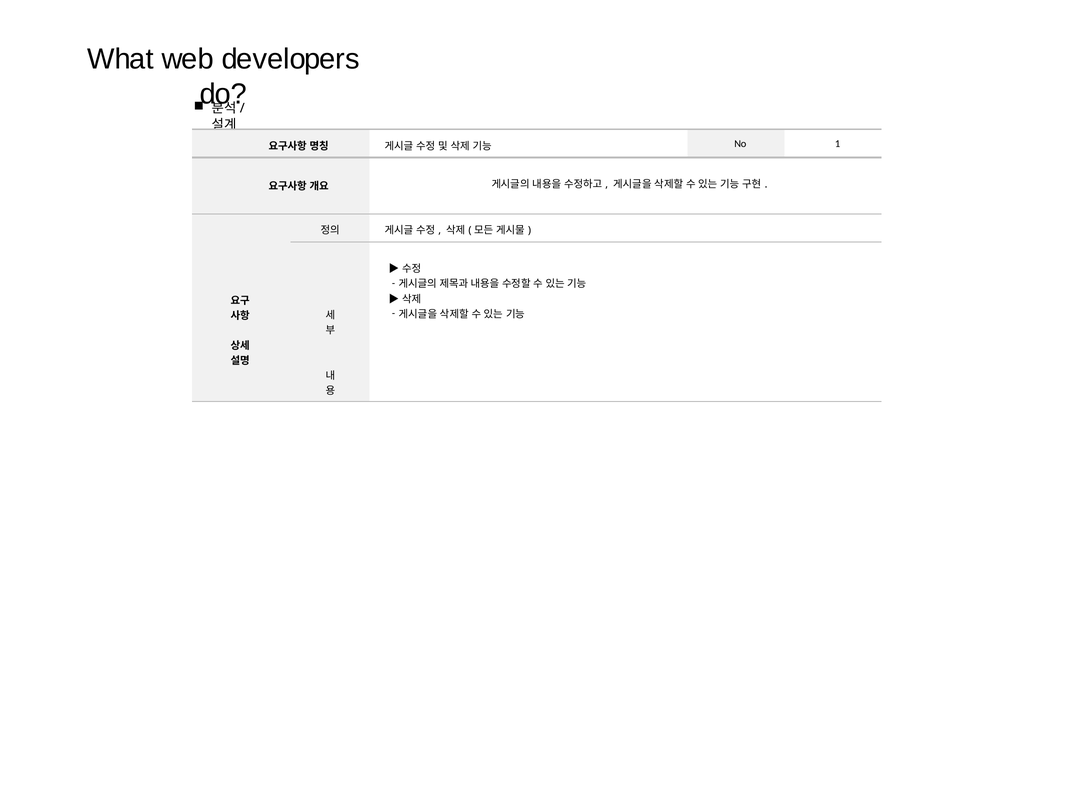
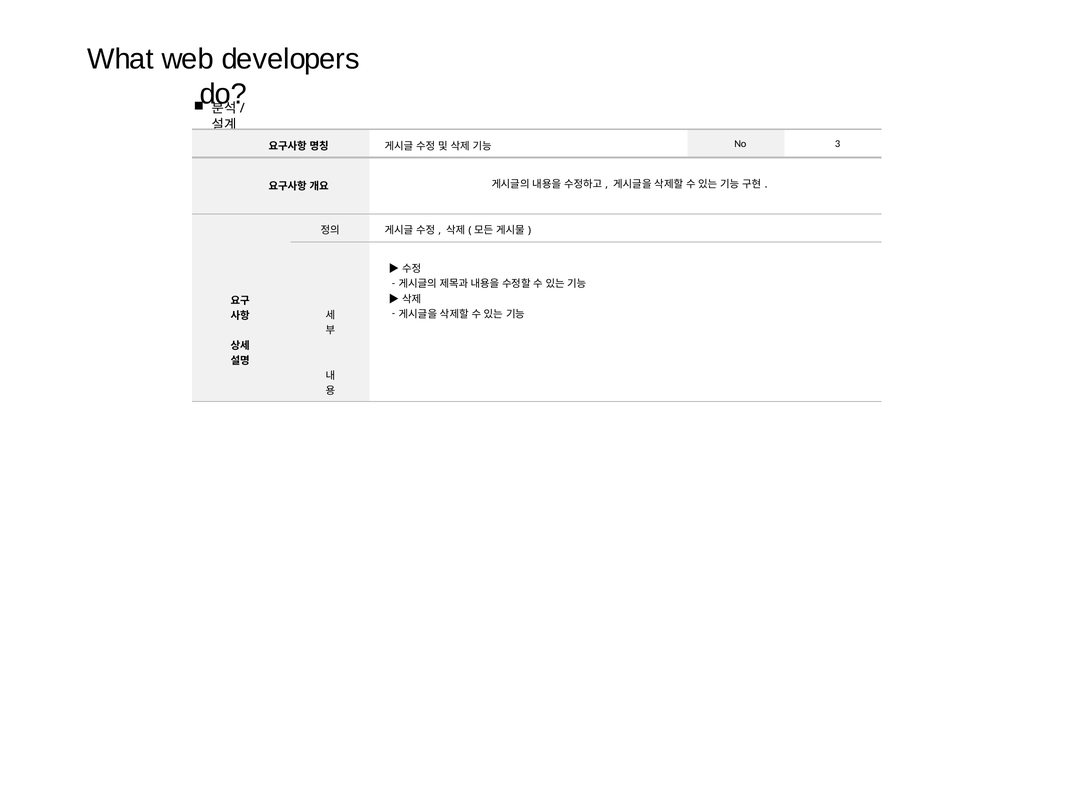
1: 1 -> 3 (838, 144)
